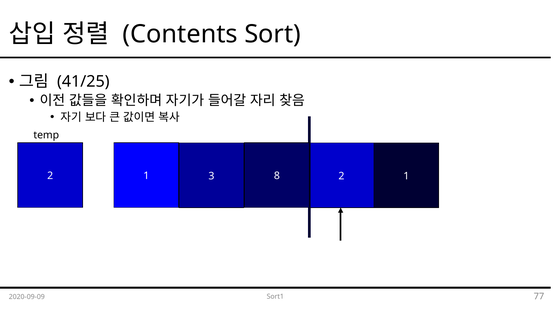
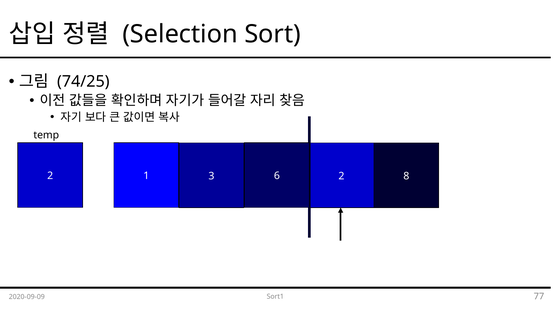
Contents: Contents -> Selection (180, 34)
41/25: 41/25 -> 74/25 (83, 82)
8: 8 -> 6 (277, 176)
2 1: 1 -> 8 (406, 176)
